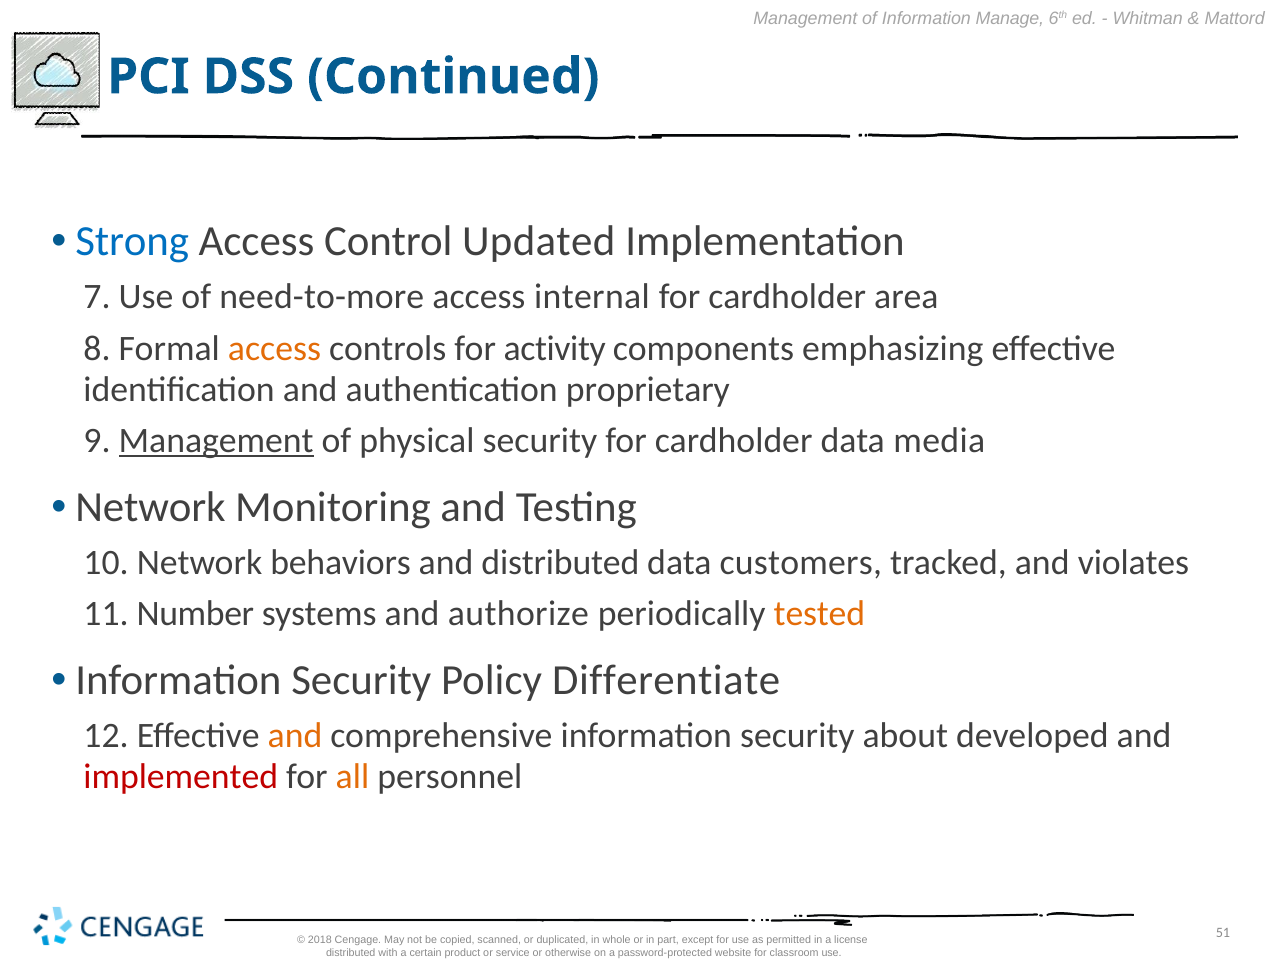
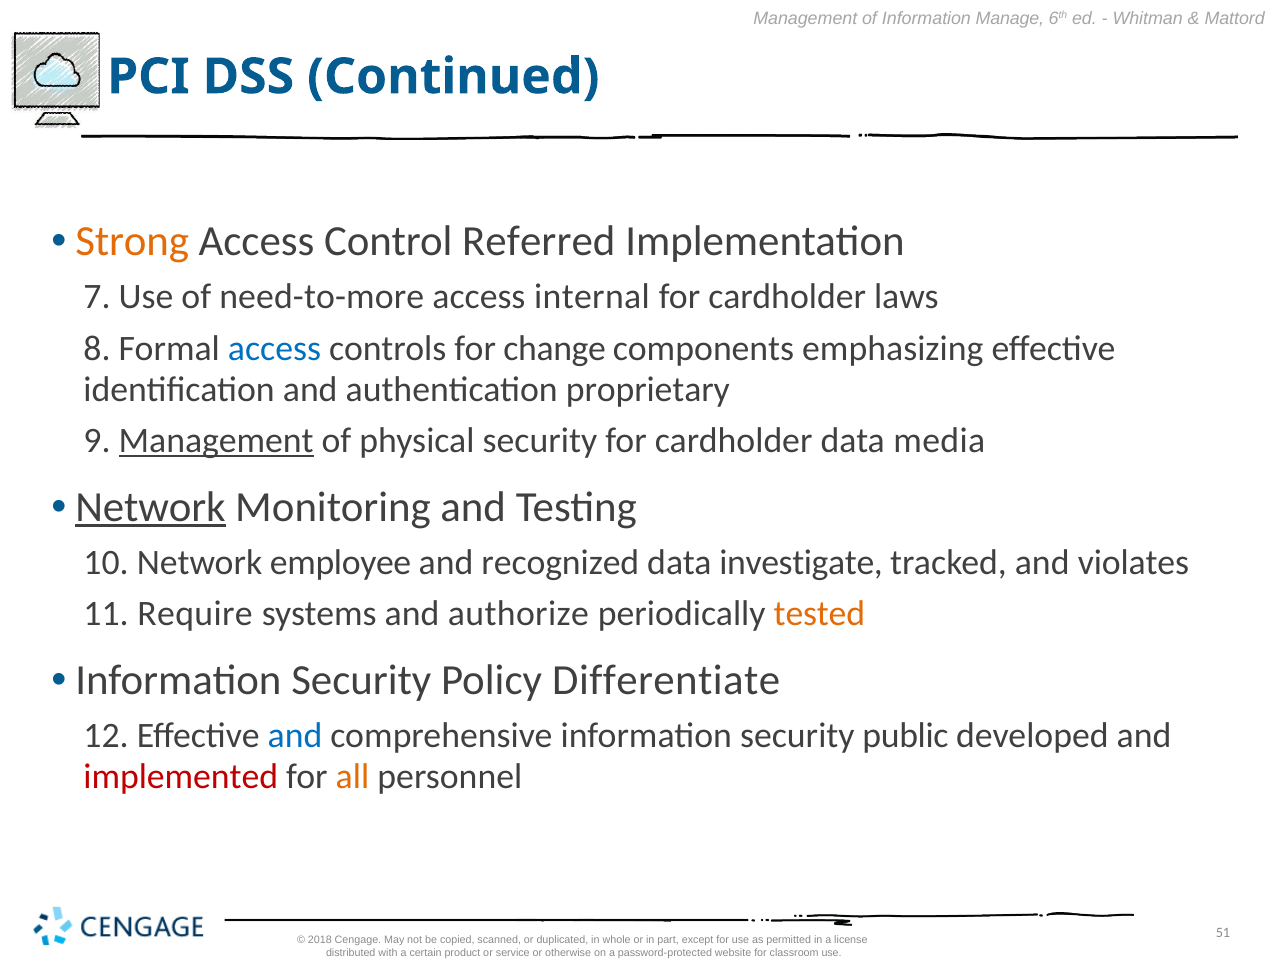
Strong colour: blue -> orange (132, 241)
Updated: Updated -> Referred (539, 241)
area: area -> laws (906, 297)
access colour: orange -> blue (275, 348)
activity: activity -> change (555, 348)
Network underline: none -> present (151, 507)
behaviors: behaviors -> employee (341, 562)
and distributed: distributed -> recognized (560, 562)
customers: customers -> investigate (801, 562)
Number: Number -> Require (195, 614)
and colour: orange -> blue (295, 736)
about: about -> public (905, 736)
